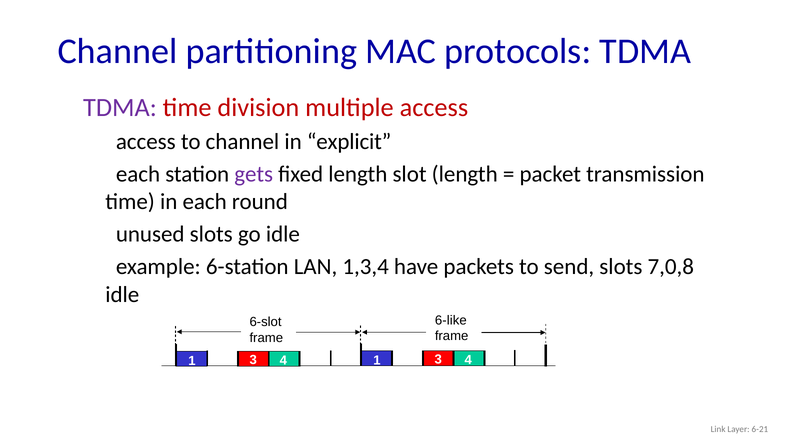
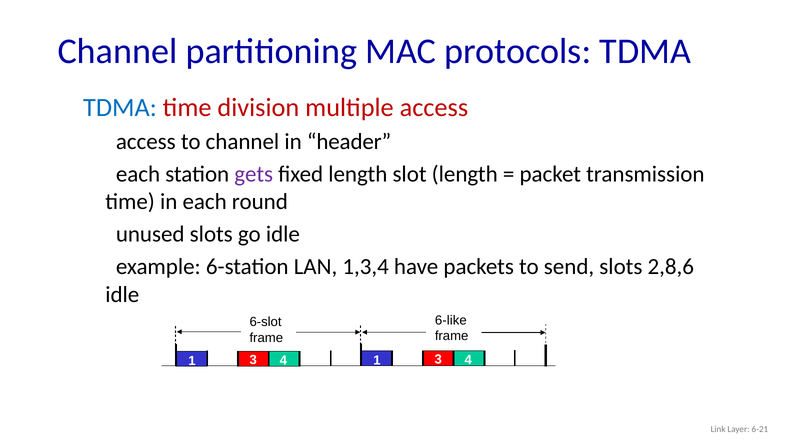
TDMA colour: purple -> blue (120, 108)
explicit: explicit -> header (349, 141)
7,0,8: 7,0,8 -> 2,8,6 (671, 267)
